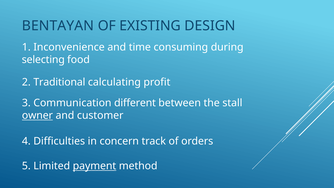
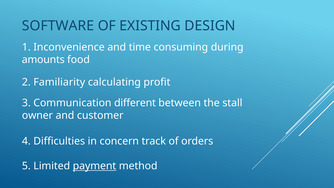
BENTAYAN: BENTAYAN -> SOFTWARE (58, 26)
selecting: selecting -> amounts (43, 60)
Traditional: Traditional -> Familiarity (59, 82)
owner underline: present -> none (37, 115)
